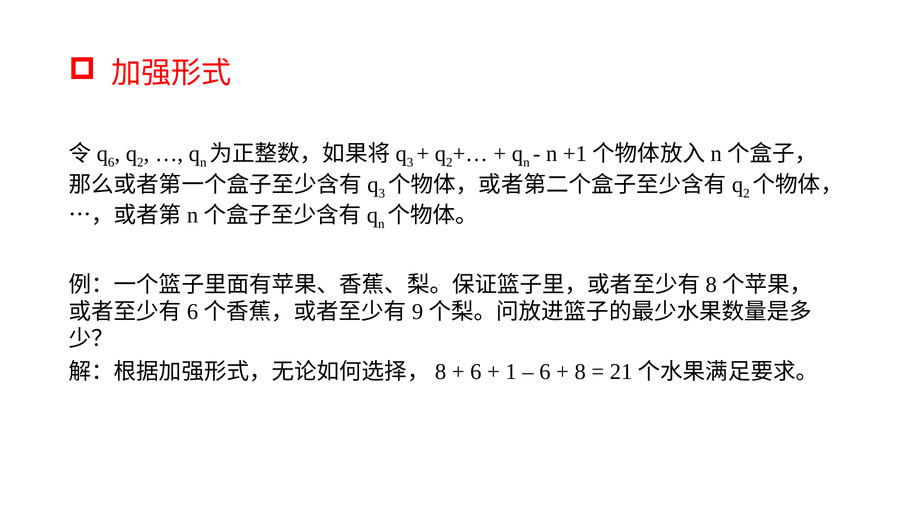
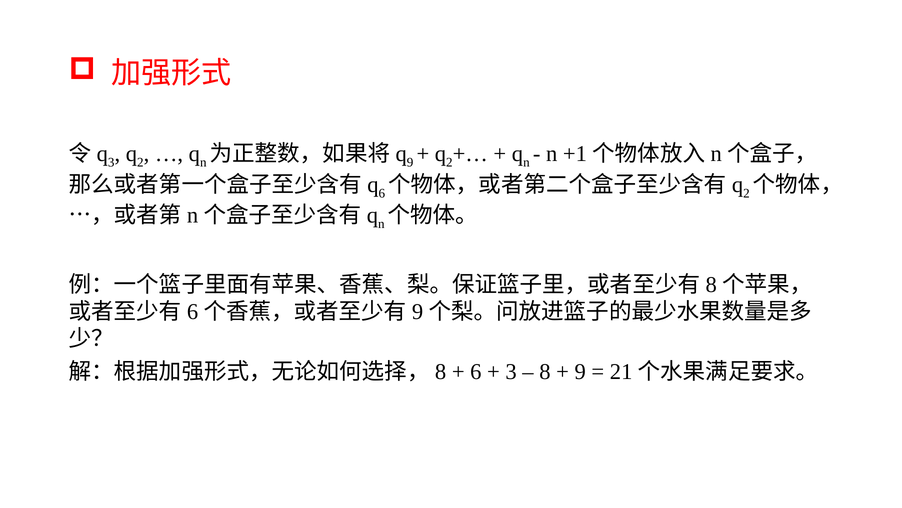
6: 6 -> 3 (111, 162)
3: 3 -> 9 (410, 162)
3: 3 -> 6 (382, 193)
1: 1 -> 3 (511, 371)
6: 6 -> 8 (545, 371)
8: 8 -> 9 (580, 371)
